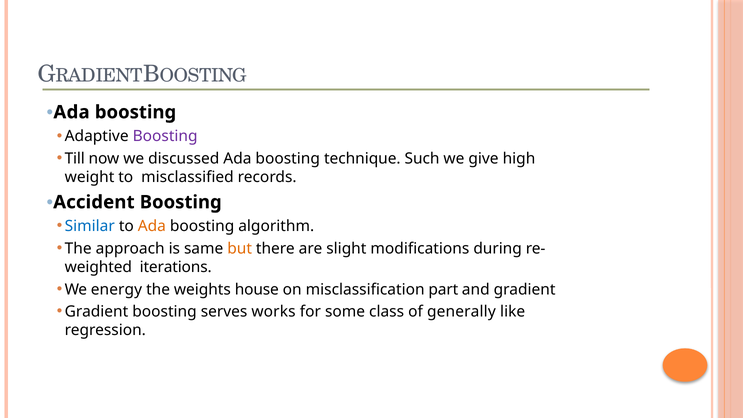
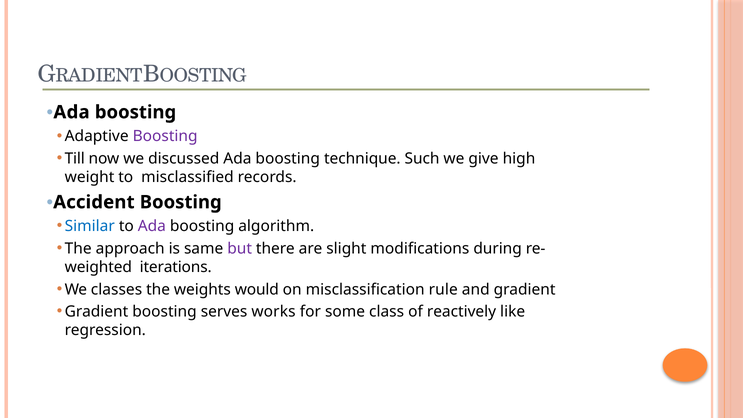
Ada colour: orange -> purple (152, 226)
but colour: orange -> purple (240, 248)
energy: energy -> classes (116, 289)
house: house -> would (257, 289)
part: part -> rule (443, 289)
generally: generally -> reactively (461, 312)
